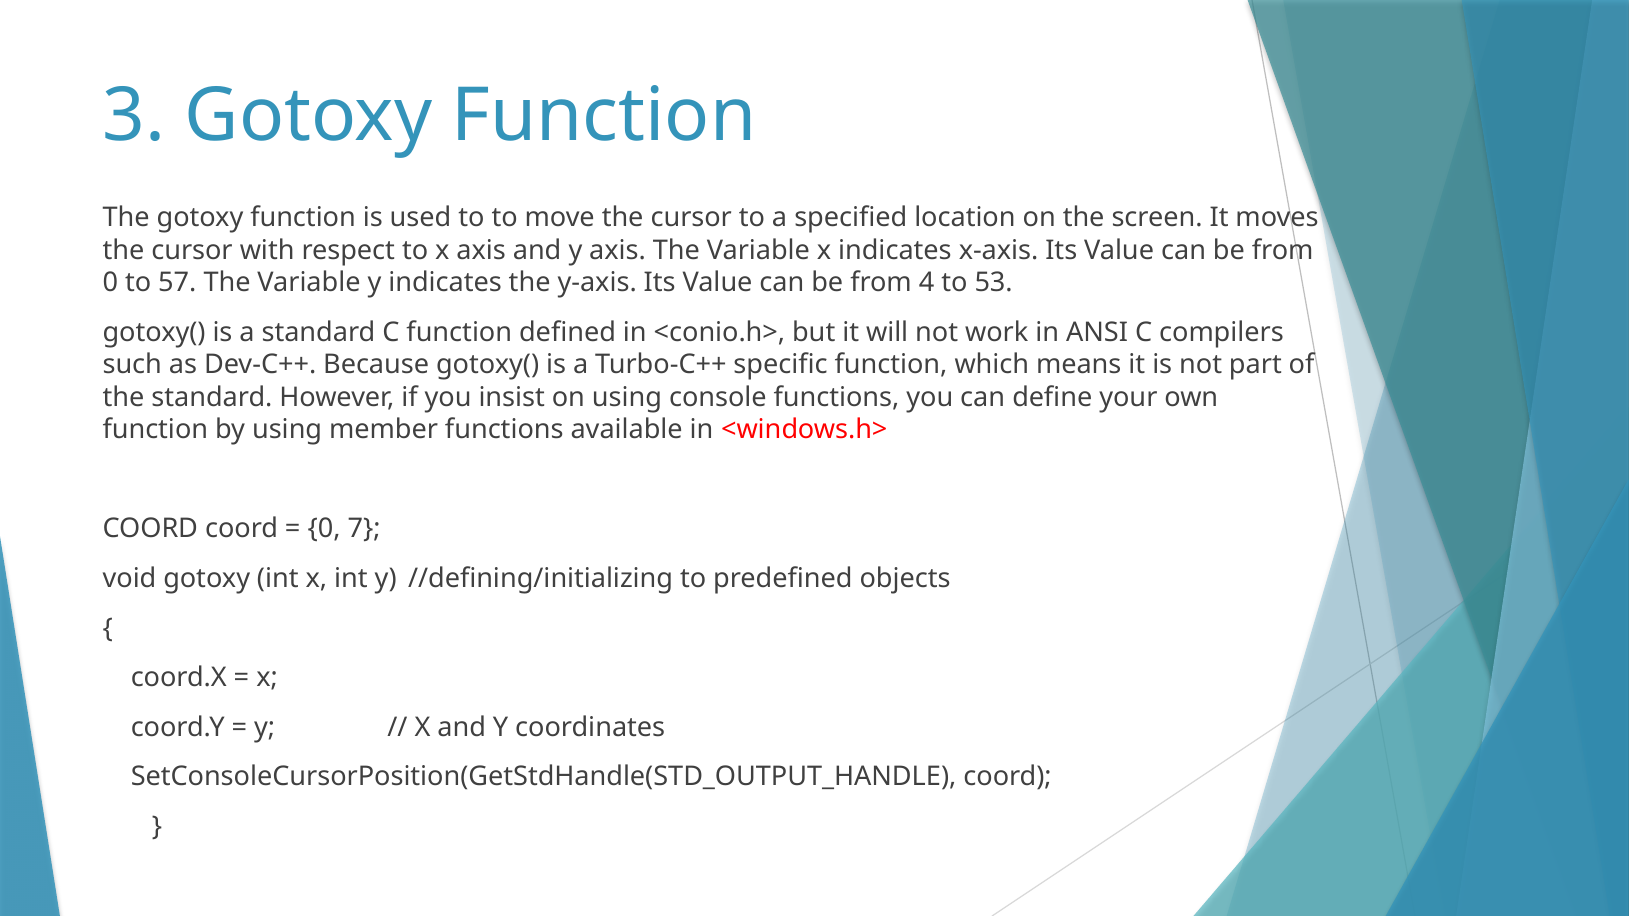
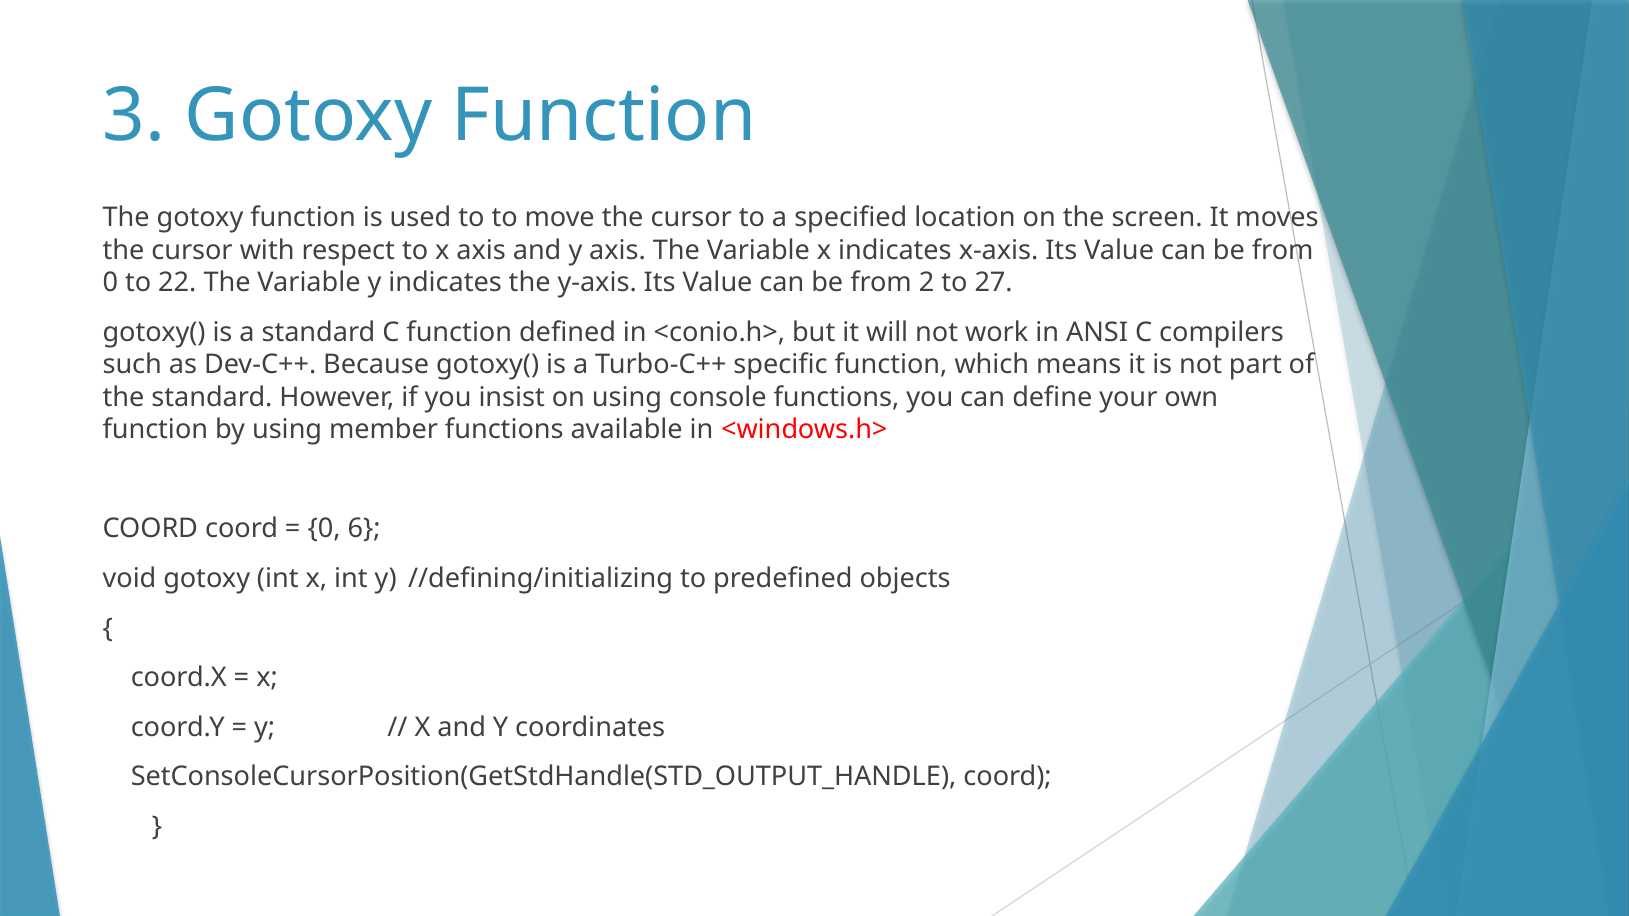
57: 57 -> 22 (177, 283)
4: 4 -> 2 (927, 283)
53: 53 -> 27 (994, 283)
7: 7 -> 6 (364, 529)
